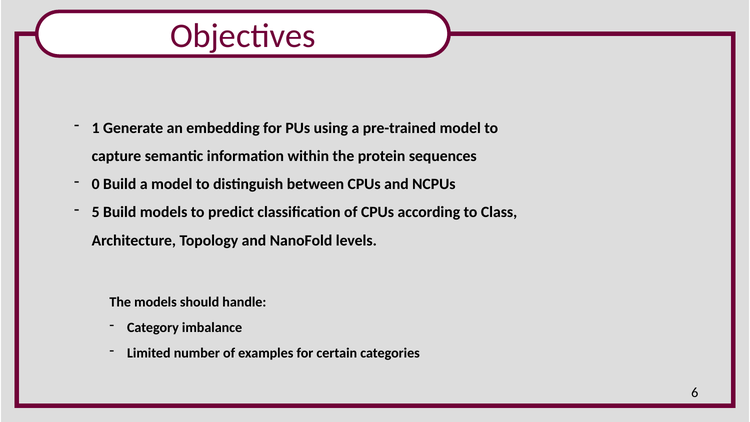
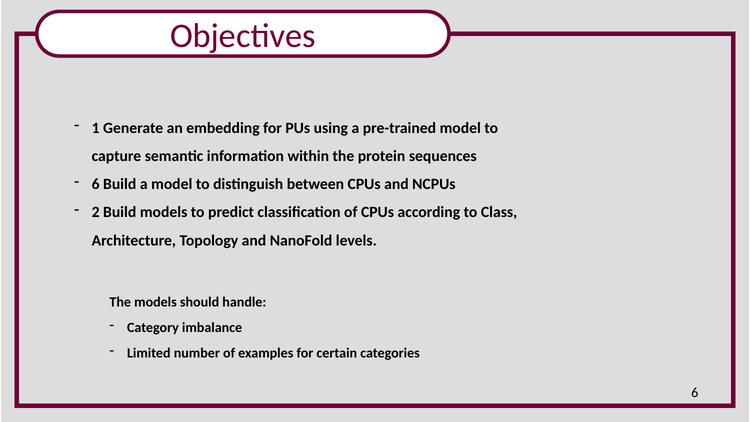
0: 0 -> 6 (96, 184)
5: 5 -> 2 (96, 212)
